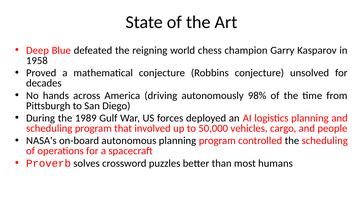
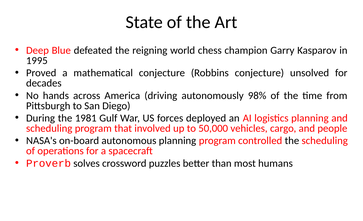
1958: 1958 -> 1995 (37, 61)
1989: 1989 -> 1981 (86, 118)
